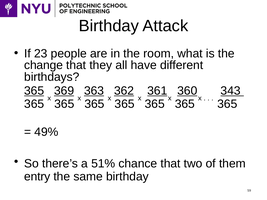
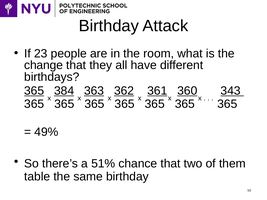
369: 369 -> 384 (64, 91)
entry: entry -> table (37, 177)
